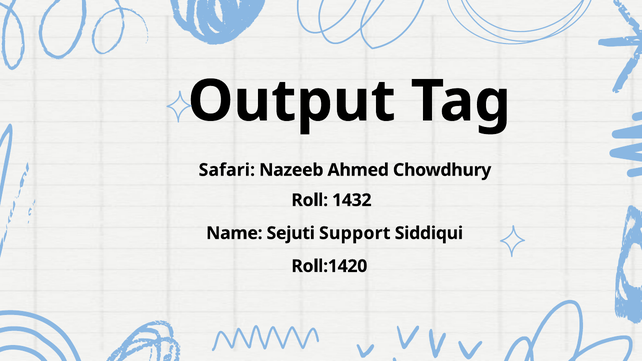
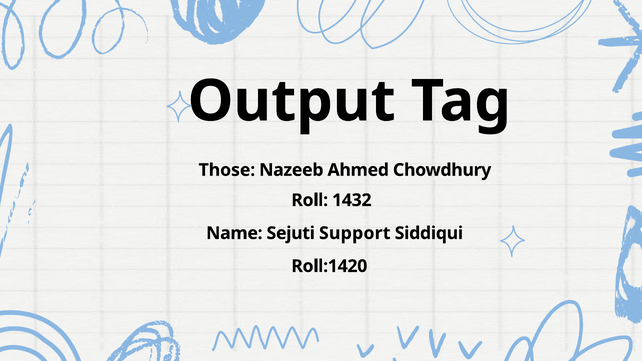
Safari: Safari -> Those (227, 170)
